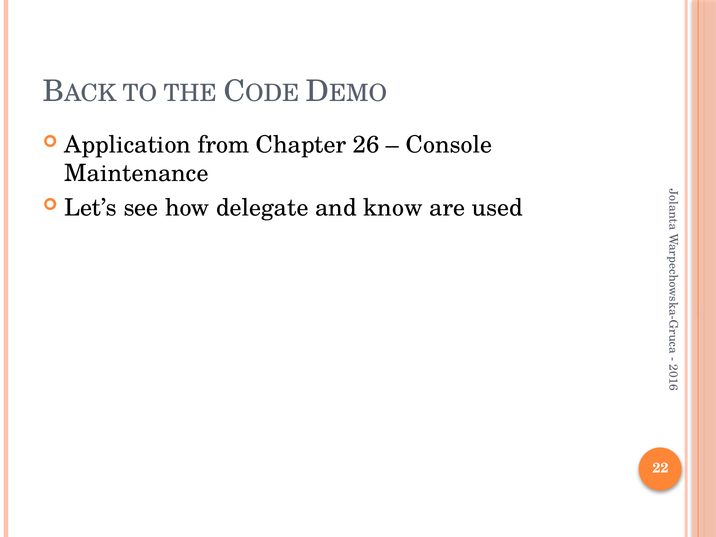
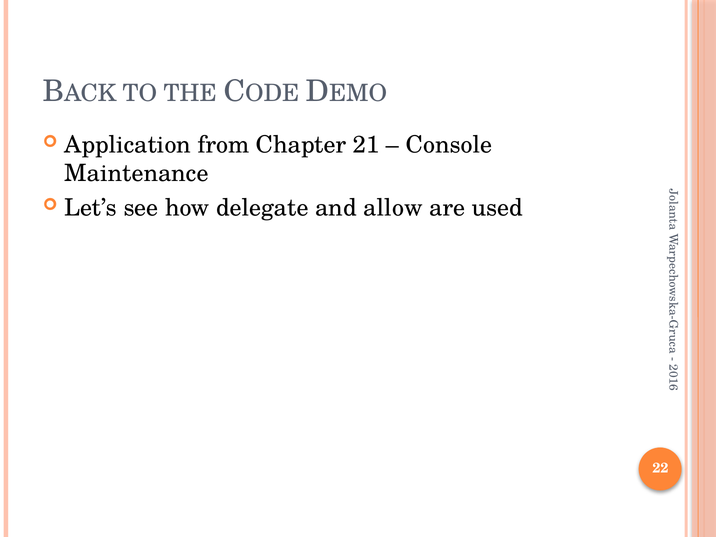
26: 26 -> 21 (366, 145)
know: know -> allow (393, 208)
